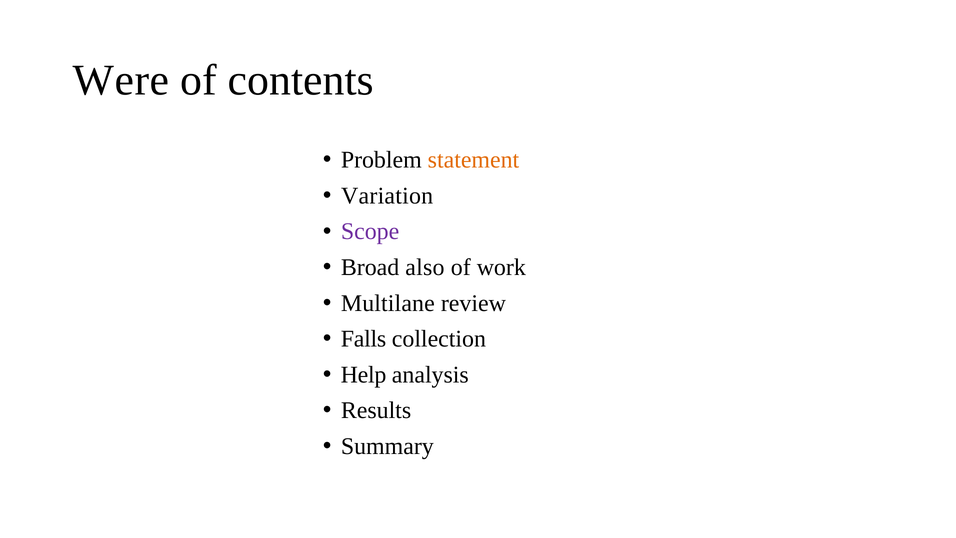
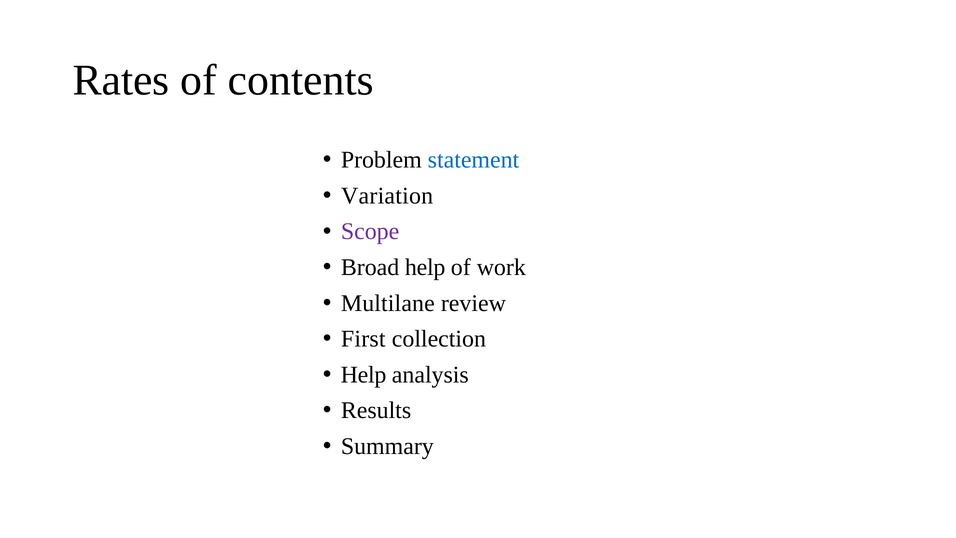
Were: Were -> Rates (121, 80)
statement colour: orange -> blue (473, 160)
Broad also: also -> help (425, 267)
Falls: Falls -> First (363, 339)
